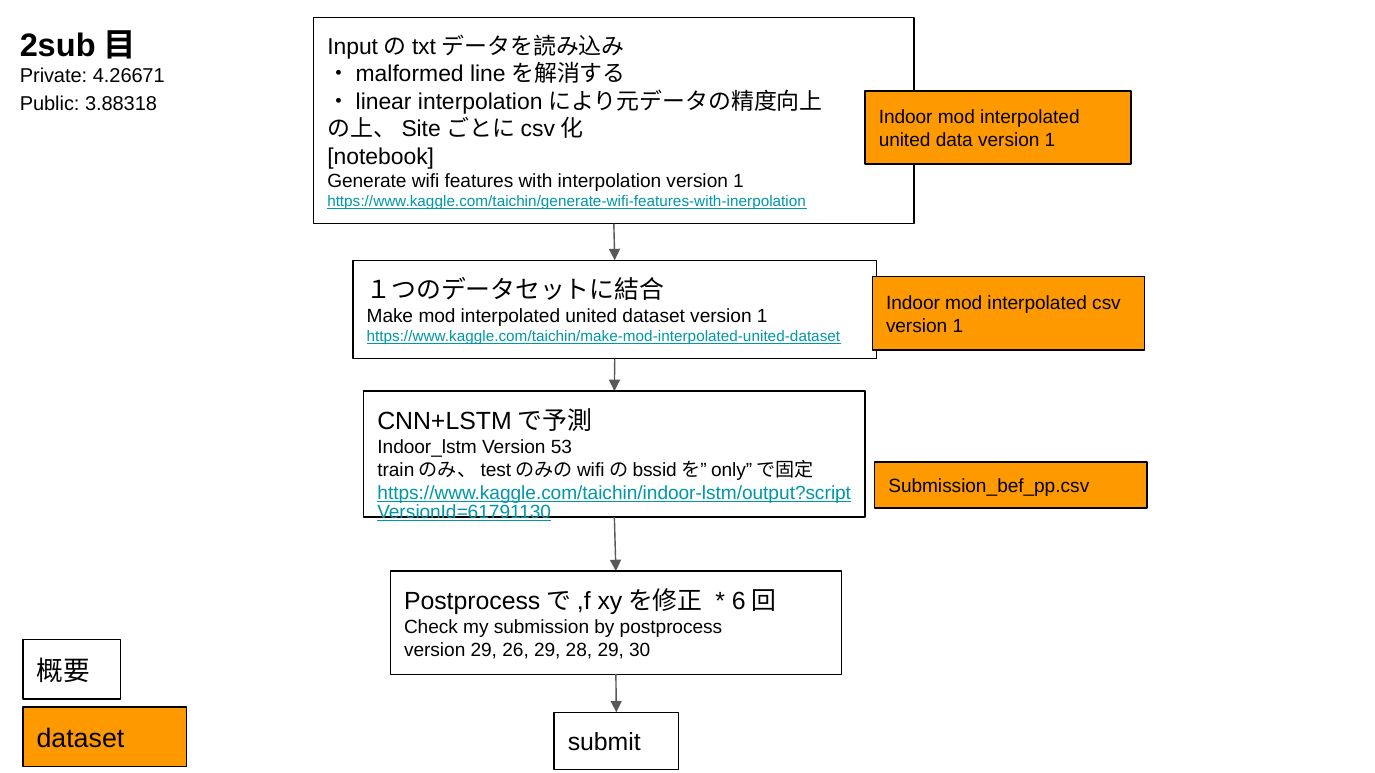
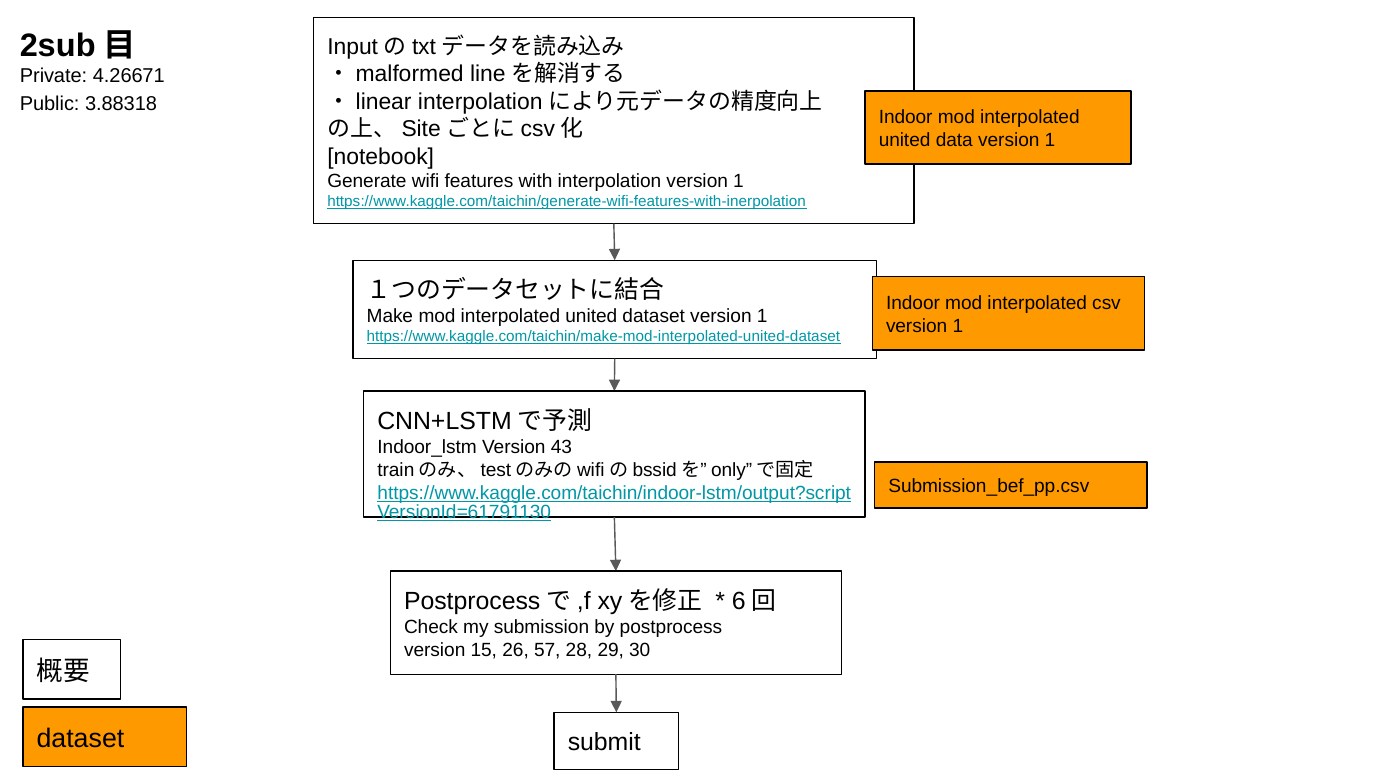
53: 53 -> 43 (561, 448)
version 29: 29 -> 15 (484, 651)
26 29: 29 -> 57 (547, 651)
